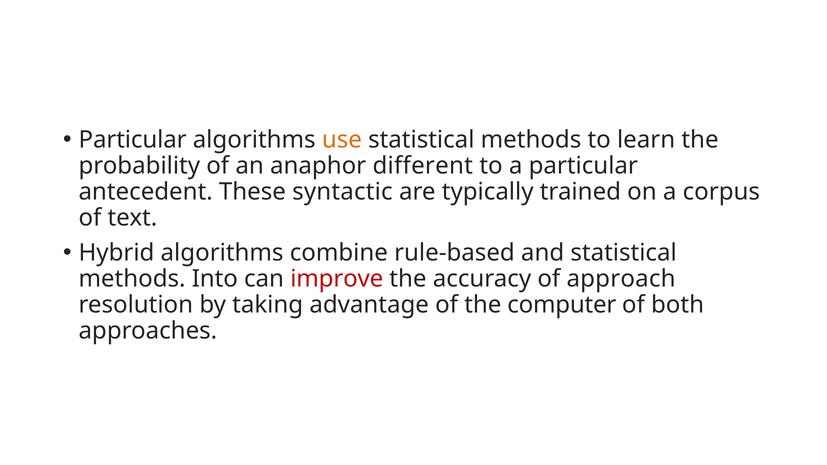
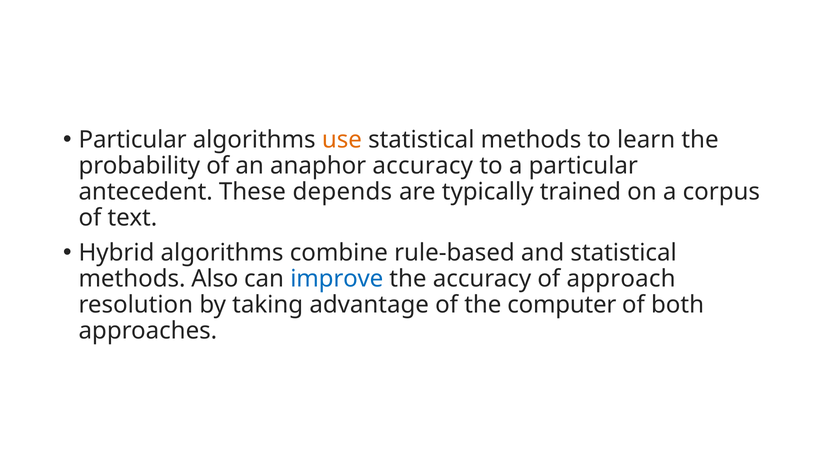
anaphor different: different -> accuracy (423, 166)
syntactic: syntactic -> depends (342, 192)
Into: Into -> Also (215, 279)
improve colour: red -> blue (337, 279)
